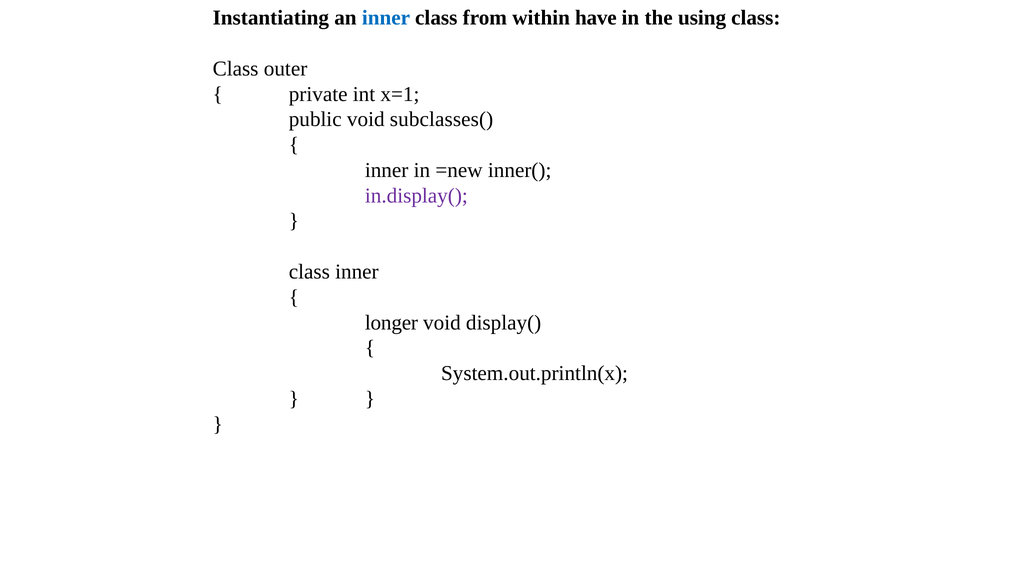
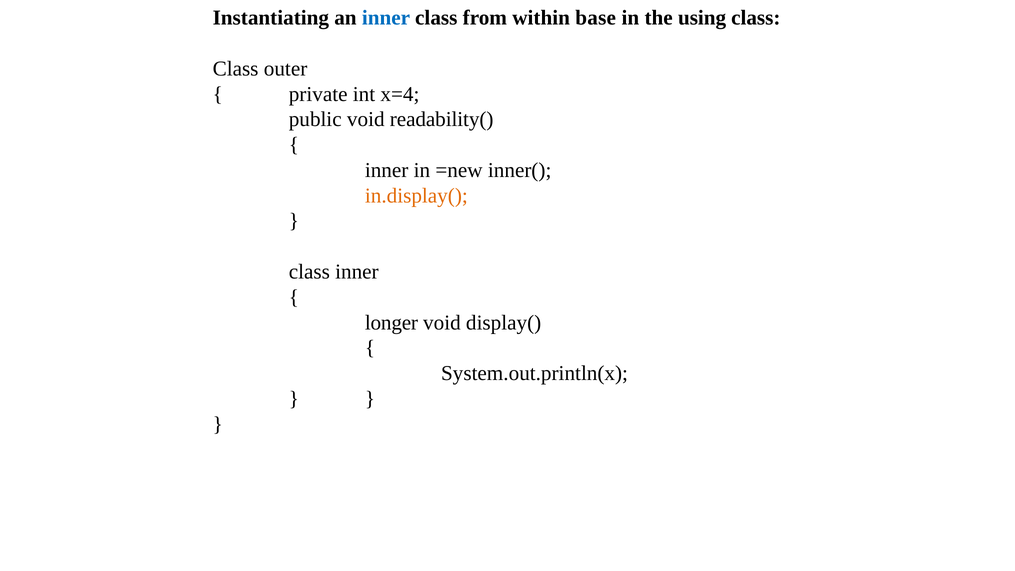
have: have -> base (596, 18)
x=1: x=1 -> x=4 (400, 94)
subclasses(: subclasses( -> readability( (442, 119)
in.display( colour: purple -> orange (416, 196)
